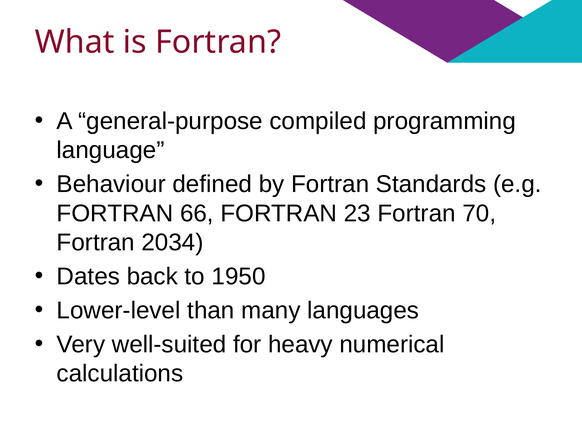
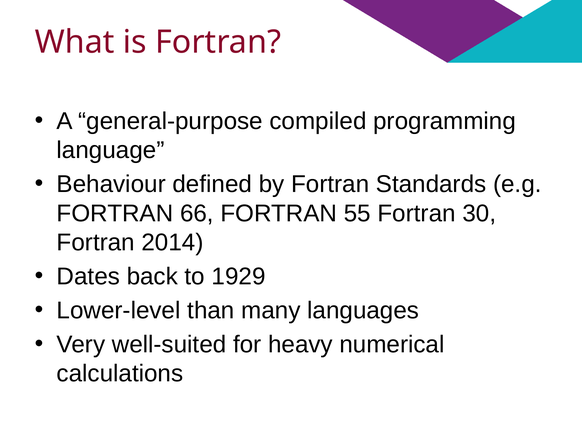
23: 23 -> 55 (357, 213)
70: 70 -> 30 (479, 213)
2034: 2034 -> 2014 (172, 242)
1950: 1950 -> 1929 (239, 276)
